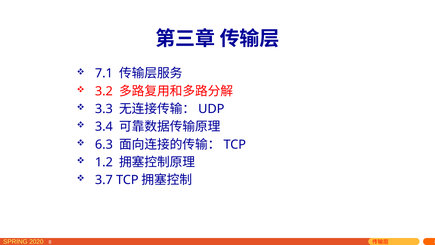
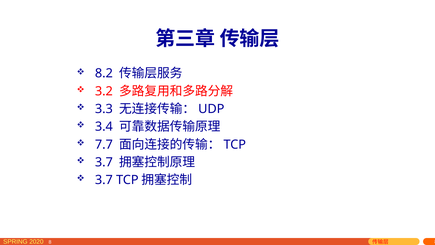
7.1: 7.1 -> 8.2 (104, 73)
6.3: 6.3 -> 7.7 (104, 144)
1.2: 1.2 -> 3.7 (104, 162)
